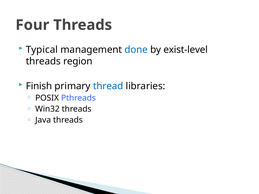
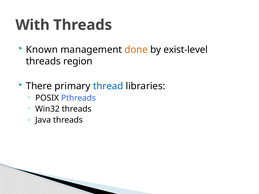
Four: Four -> With (33, 25)
Typical: Typical -> Known (42, 50)
done colour: blue -> orange (136, 50)
Finish: Finish -> There (39, 86)
